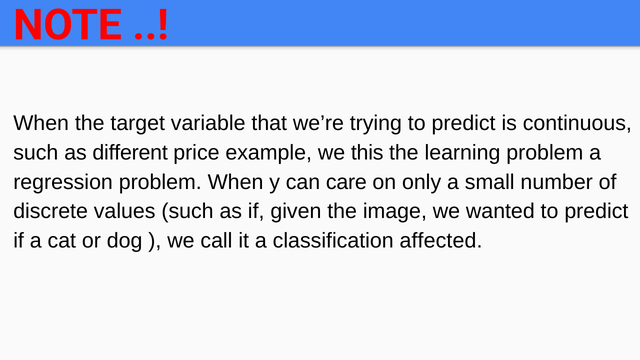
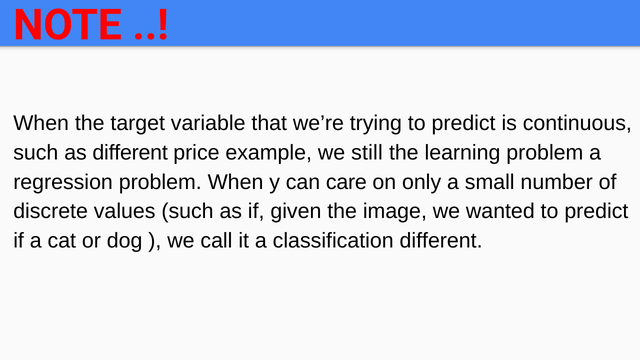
this: this -> still (367, 153)
classification affected: affected -> different (441, 241)
